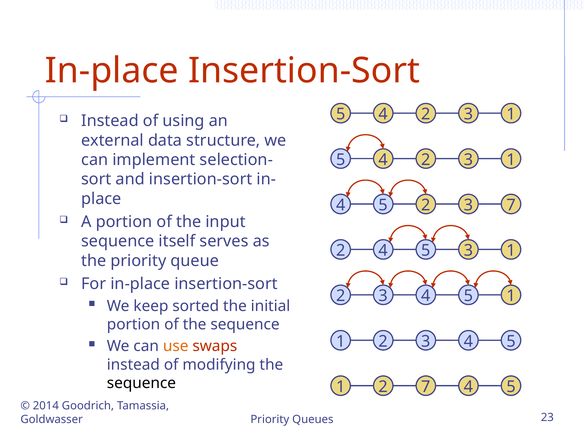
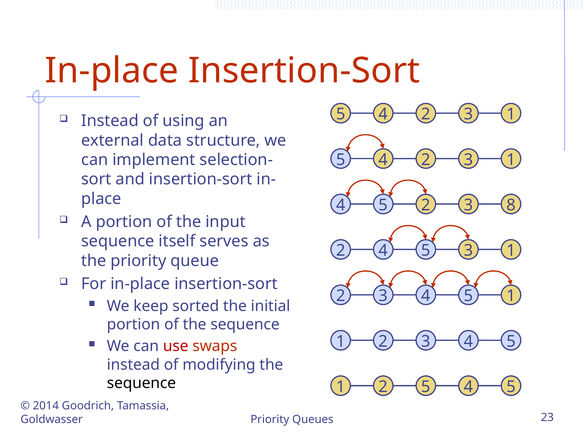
3 7: 7 -> 8 (511, 205)
use colour: orange -> red (176, 346)
2 7: 7 -> 5 (426, 387)
